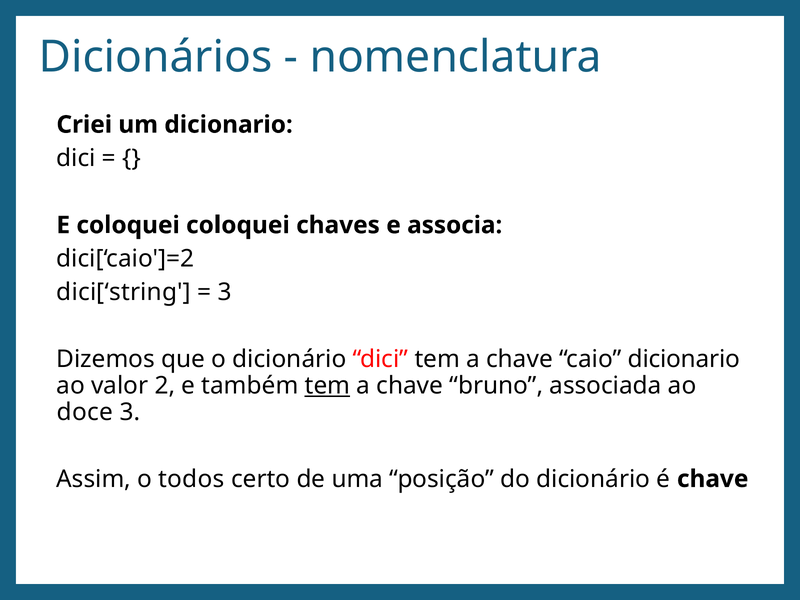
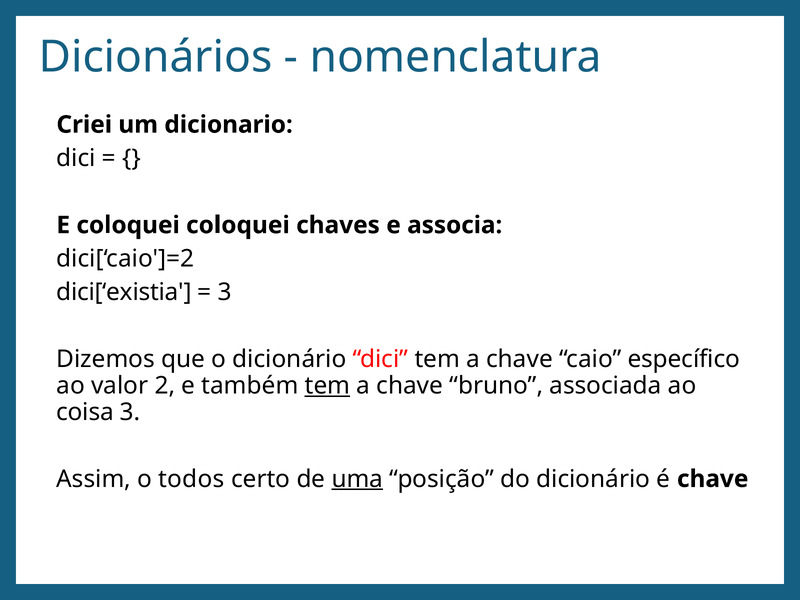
dici[‘string: dici[‘string -> dici[‘existia (124, 292)
caio dicionario: dicionario -> específico (684, 359)
doce: doce -> coisa (85, 412)
uma underline: none -> present (357, 479)
